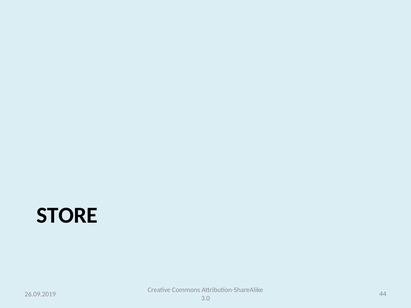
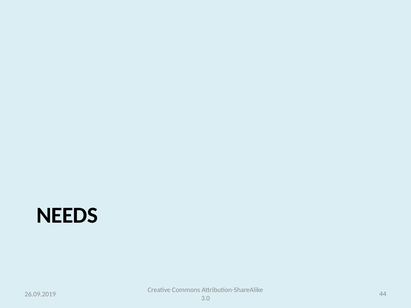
STORE: STORE -> NEEDS (67, 215)
